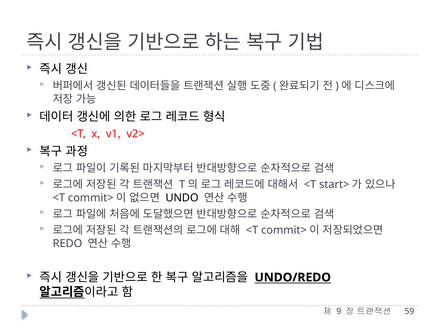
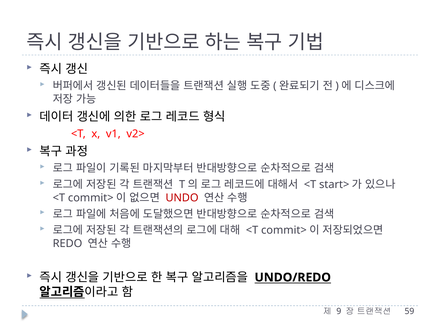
UNDO colour: black -> red (182, 198)
